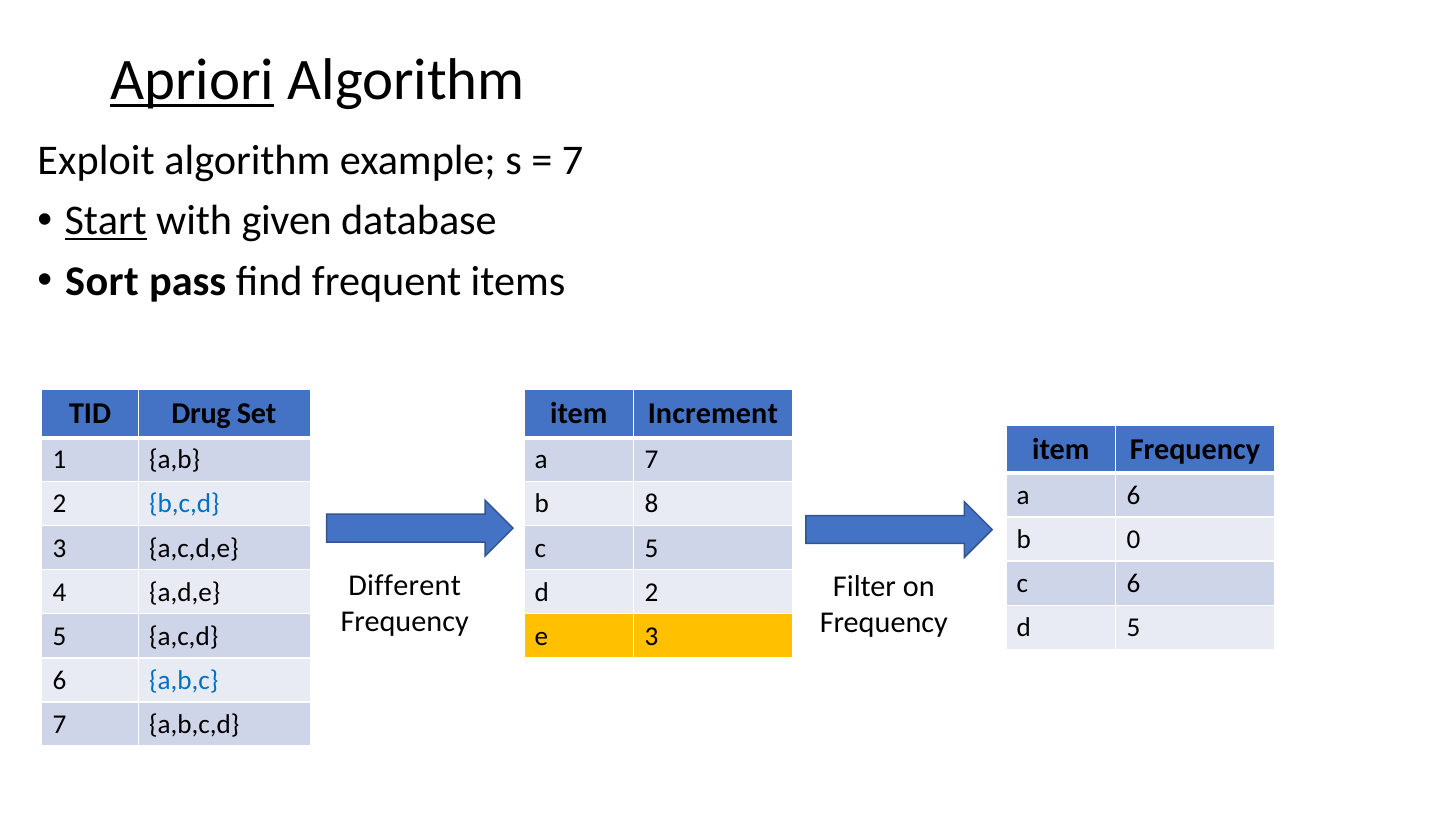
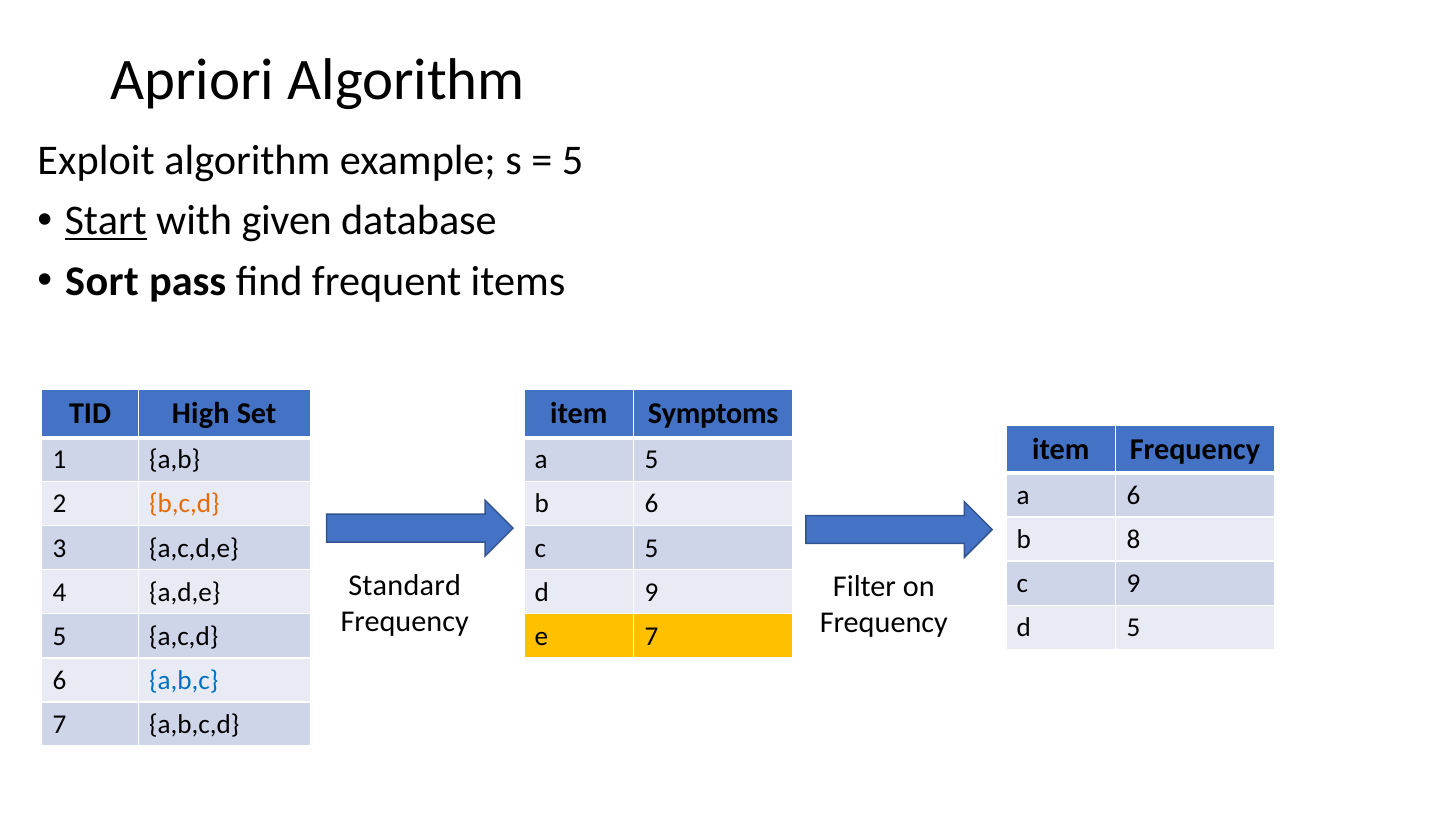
Apriori underline: present -> none (192, 80)
7: 7 -> 5 (573, 160)
Drug: Drug -> High (201, 414)
Increment: Increment -> Symptoms (713, 414)
a 7: 7 -> 5 (652, 460)
b,c,d colour: blue -> orange (184, 504)
b 8: 8 -> 6 (652, 504)
0: 0 -> 8 (1134, 539)
c 6: 6 -> 9 (1134, 583)
Different: Different -> Standard (405, 585)
d 2: 2 -> 9 (652, 592)
e 3: 3 -> 7 (652, 636)
